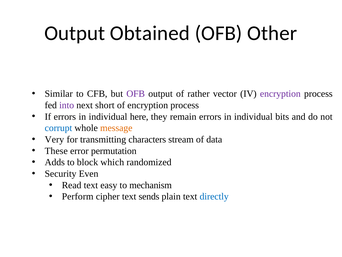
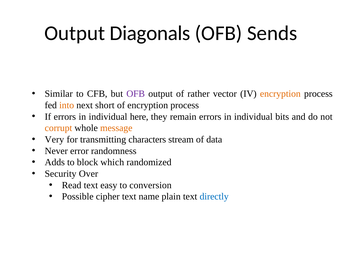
Obtained: Obtained -> Diagonals (150, 33)
Other: Other -> Sends (272, 33)
encryption colour: purple -> orange (280, 94)
into colour: purple -> orange (67, 105)
corrupt colour: blue -> orange (58, 128)
These: These -> Never (56, 151)
permutation: permutation -> randomness (114, 151)
Even: Even -> Over (89, 173)
mechanism: mechanism -> conversion (151, 185)
Perform: Perform -> Possible (78, 196)
sends: sends -> name (149, 196)
